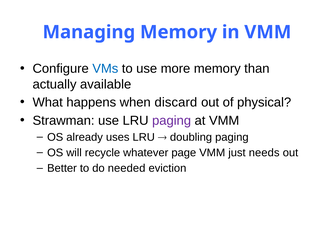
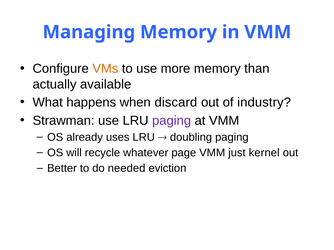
VMs colour: blue -> orange (105, 69)
physical: physical -> industry (264, 103)
needs: needs -> kernel (264, 153)
